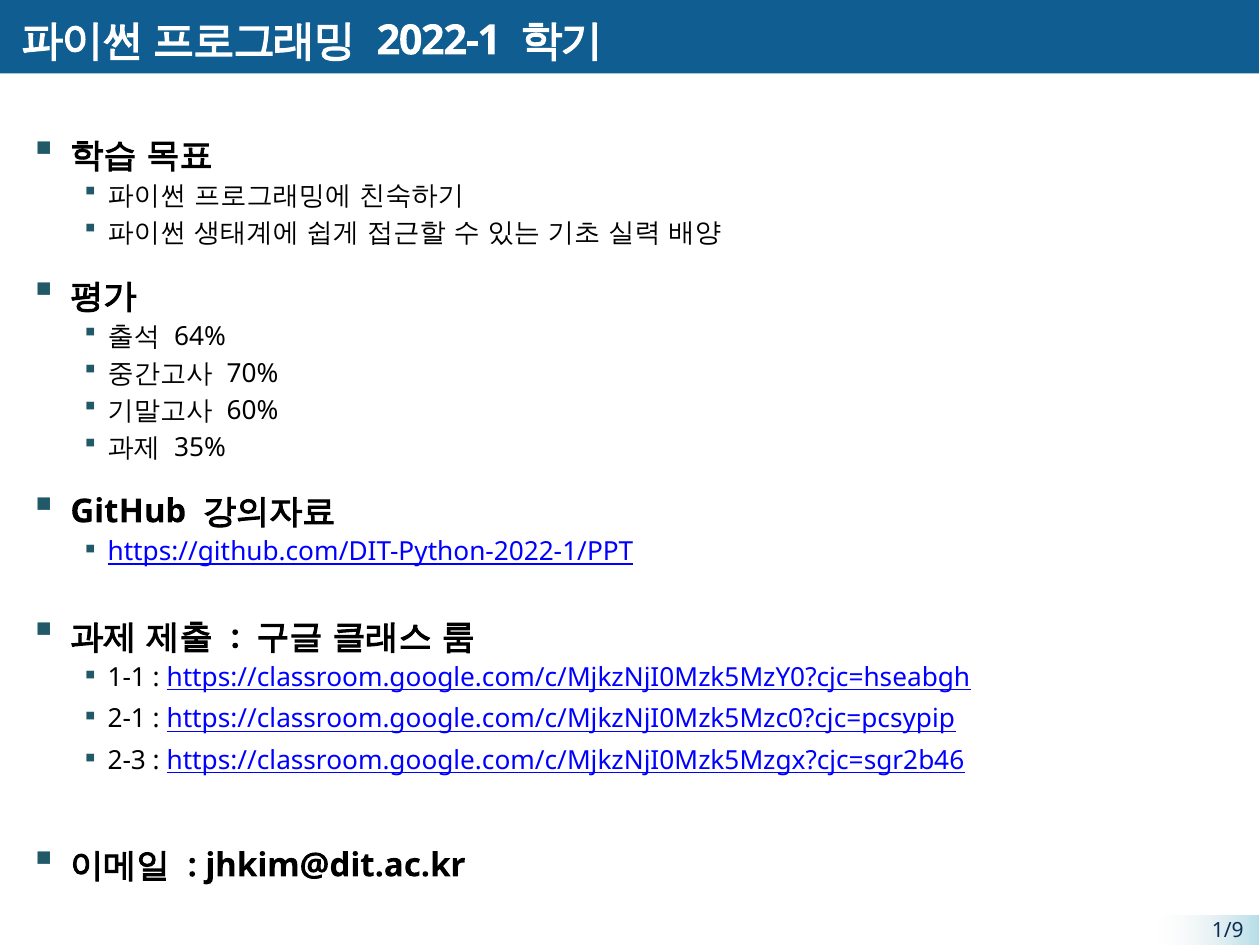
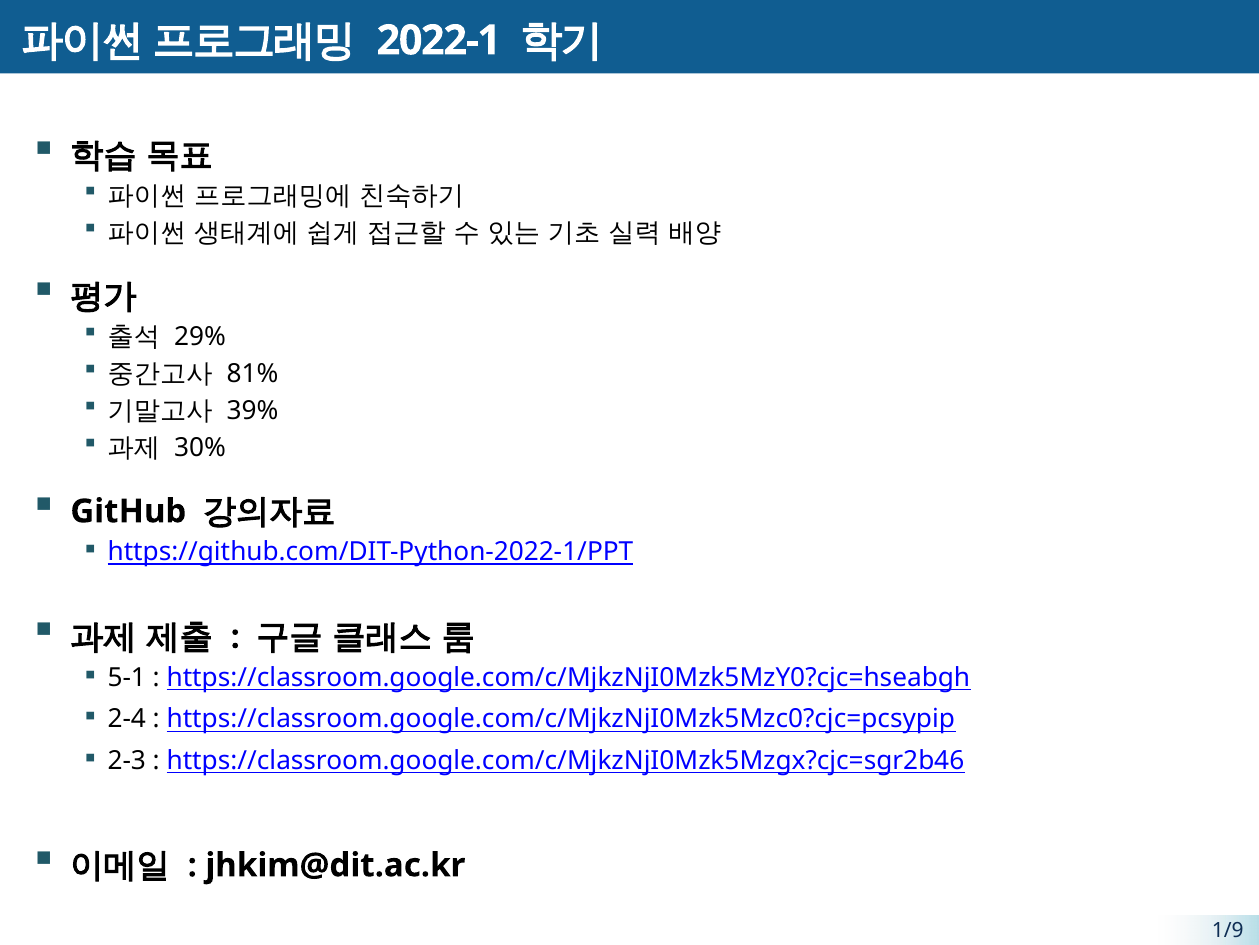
64%: 64% -> 29% (200, 337)
70%: 70% -> 81% (252, 374)
60%: 60% -> 39% (252, 411)
35%: 35% -> 30% (200, 448)
1-1: 1-1 -> 5-1 (127, 677)
2-1: 2-1 -> 2-4 (127, 719)
